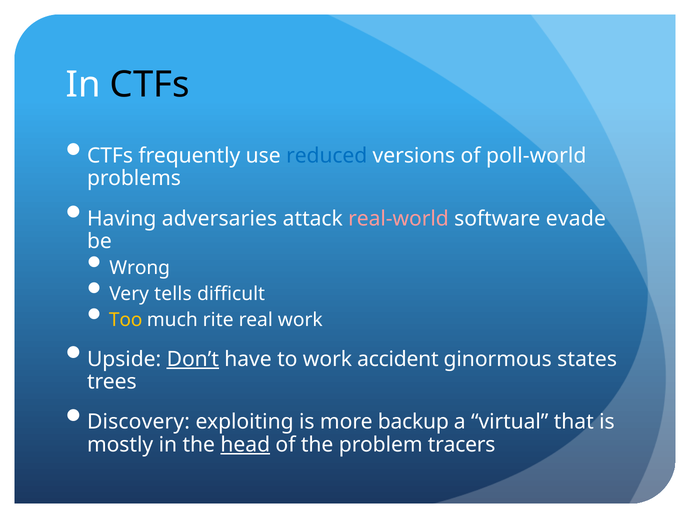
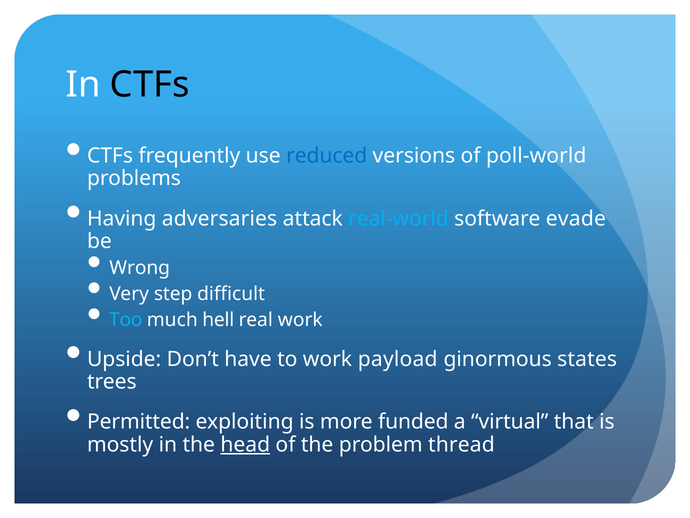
real-world colour: pink -> light blue (398, 218)
tells: tells -> step (173, 294)
Too colour: yellow -> light blue (126, 319)
rite: rite -> hell (218, 319)
Don’t underline: present -> none (193, 359)
accident: accident -> payload (398, 359)
Discovery: Discovery -> Permitted (139, 421)
backup: backup -> funded (413, 421)
tracers: tracers -> thread (461, 444)
